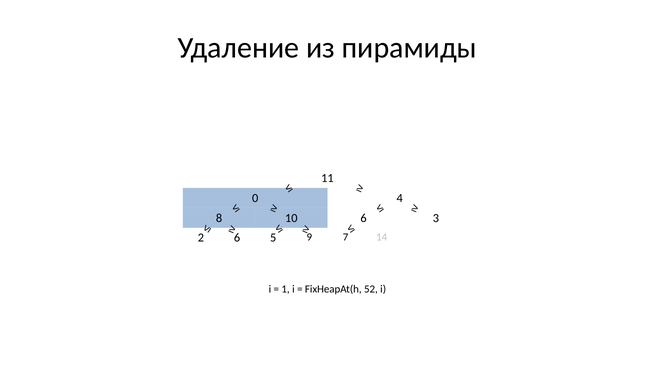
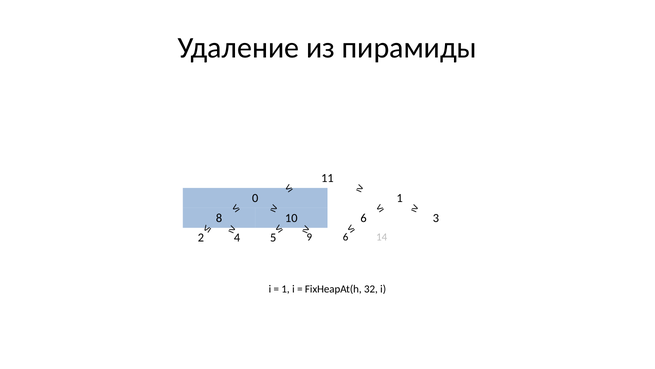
0 4: 4 -> 1 (400, 198)
2 6: 6 -> 4 (237, 238)
9 7: 7 -> 6 (346, 237)
52: 52 -> 32 (371, 289)
